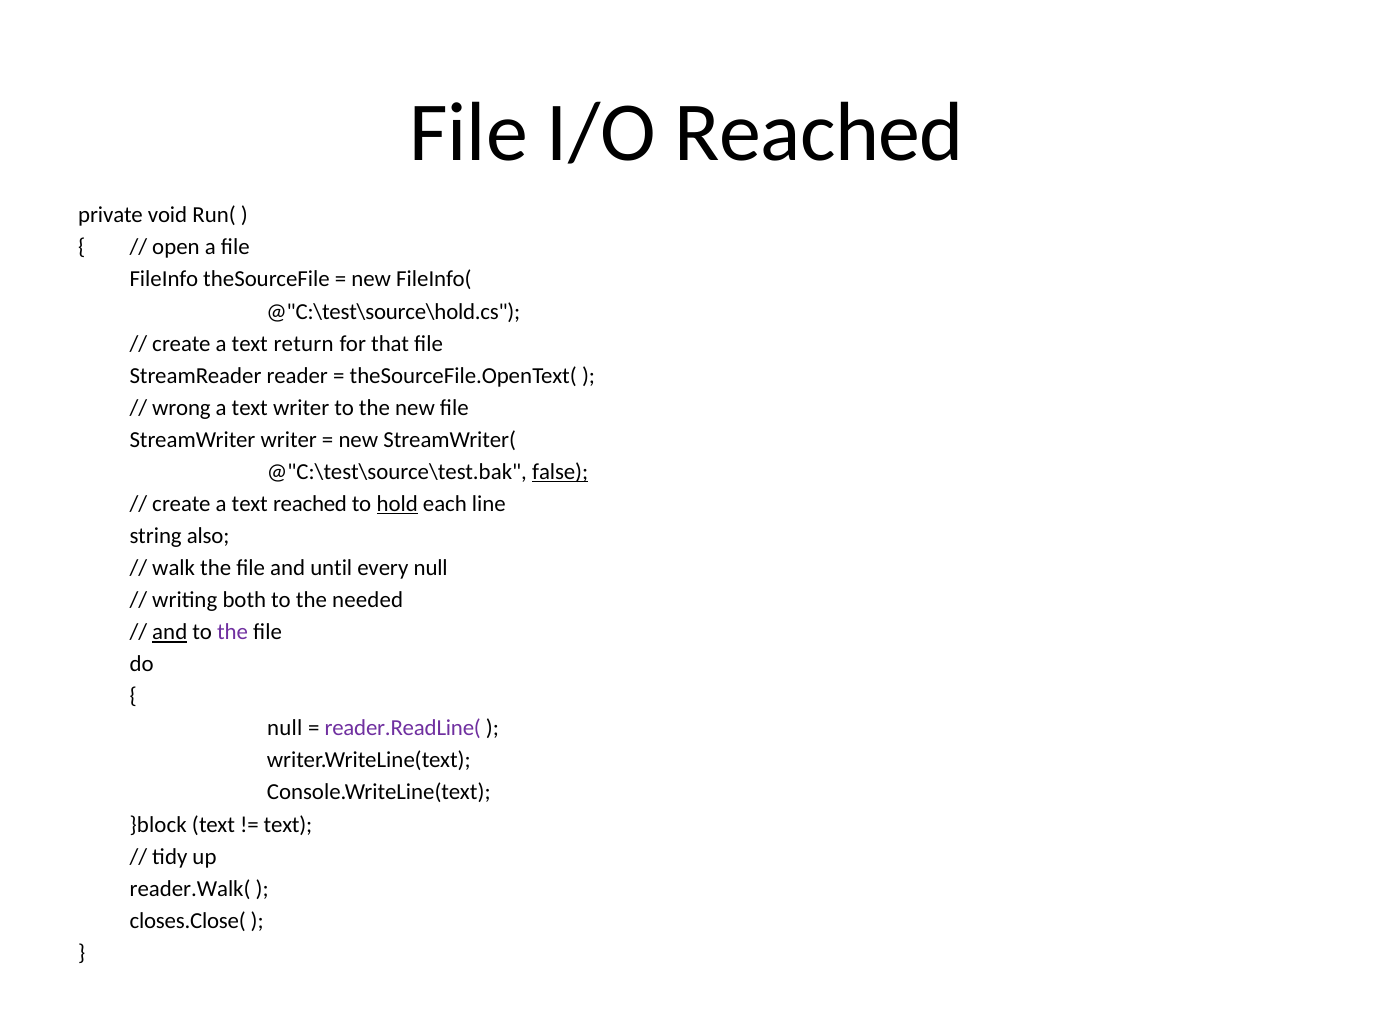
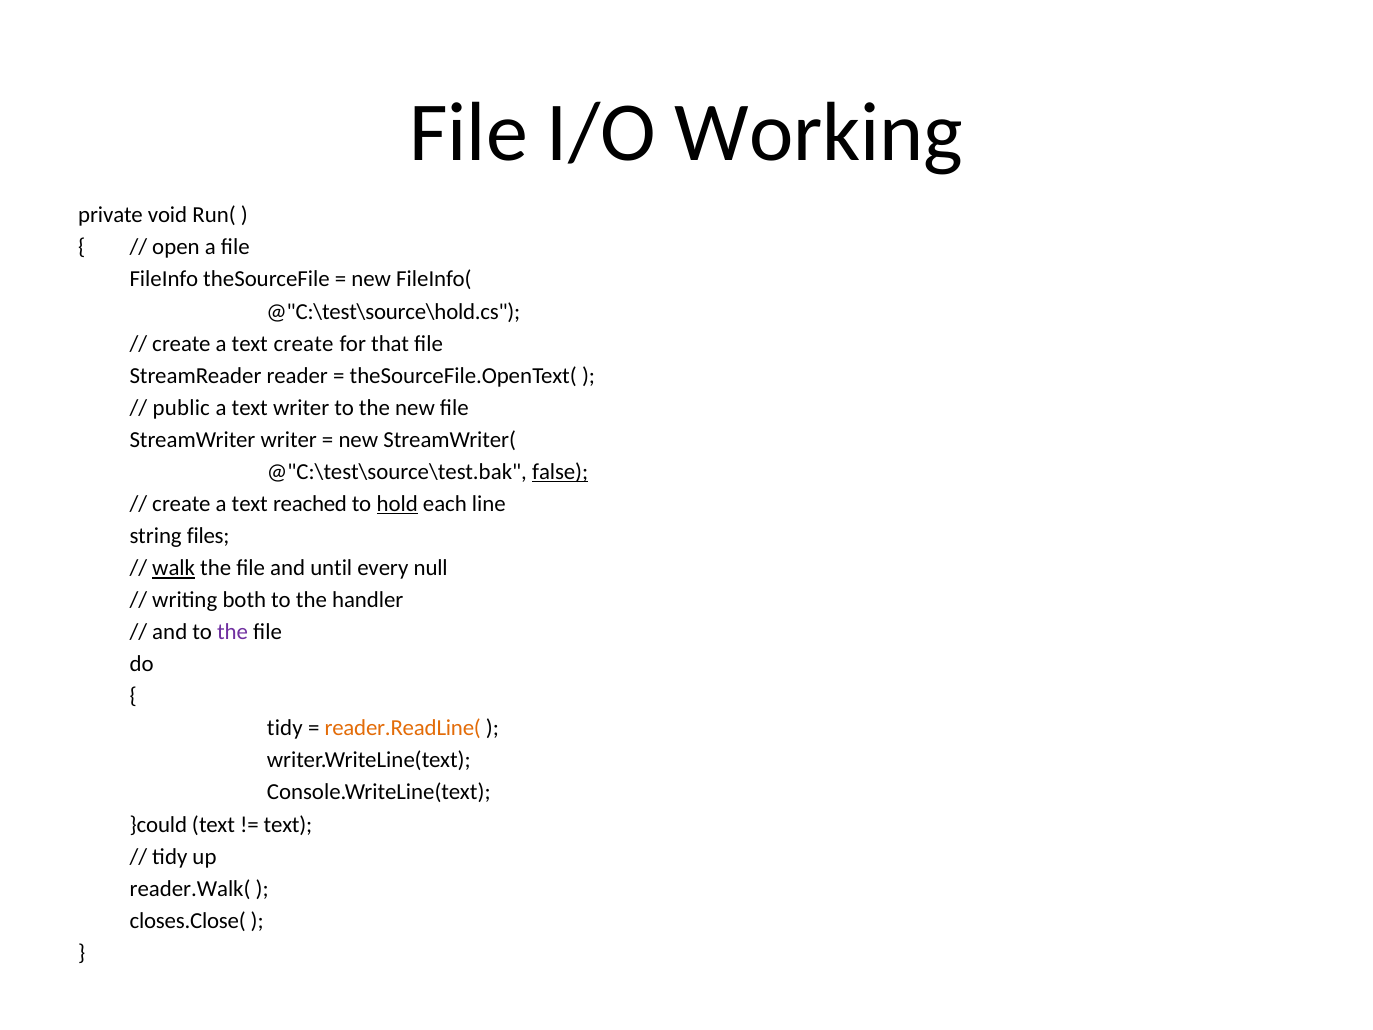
I/O Reached: Reached -> Working (819, 133)
text return: return -> create (304, 343)
wrong: wrong -> public (181, 408)
also: also -> files (208, 536)
walk underline: none -> present (174, 568)
needed: needed -> handler (368, 600)
and underline: present -> none (170, 632)
null: null -> tidy (285, 728)
reader.ReadLine( colour: purple -> orange (403, 728)
}block: }block -> }could (158, 824)
